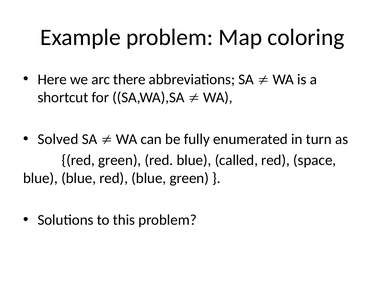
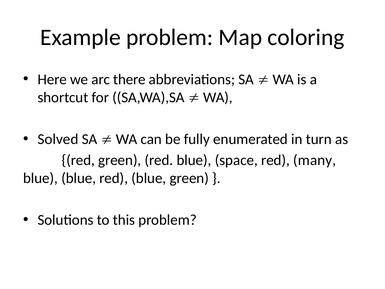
called: called -> space (236, 160)
space: space -> many (315, 160)
